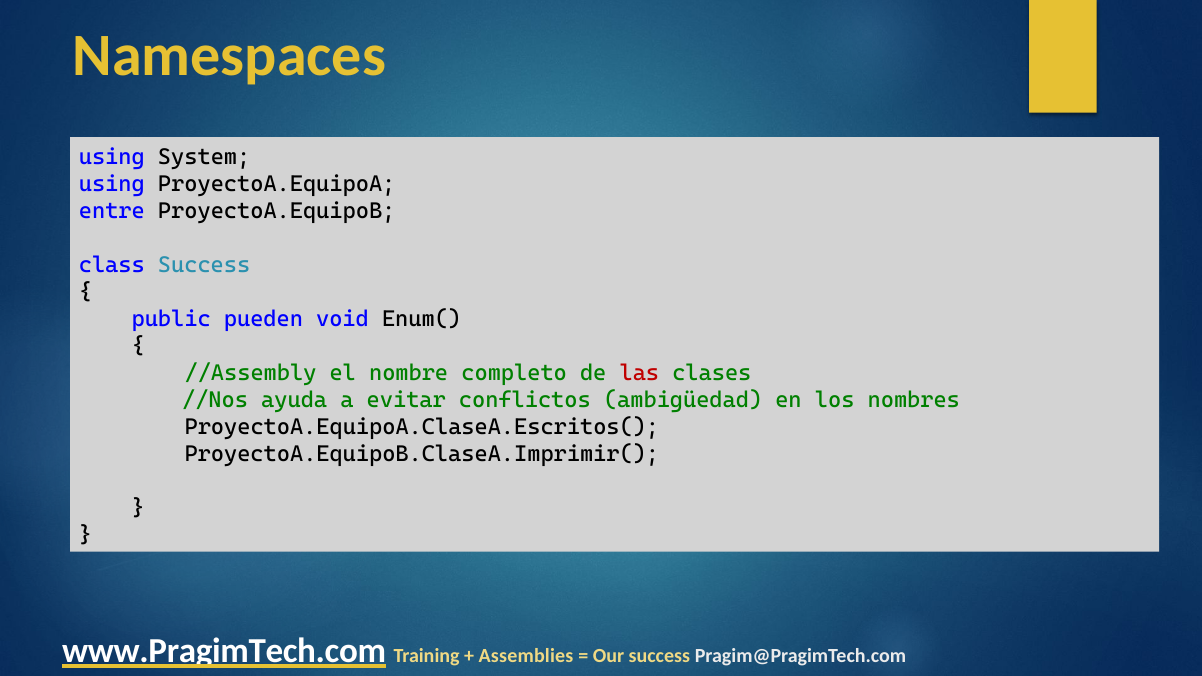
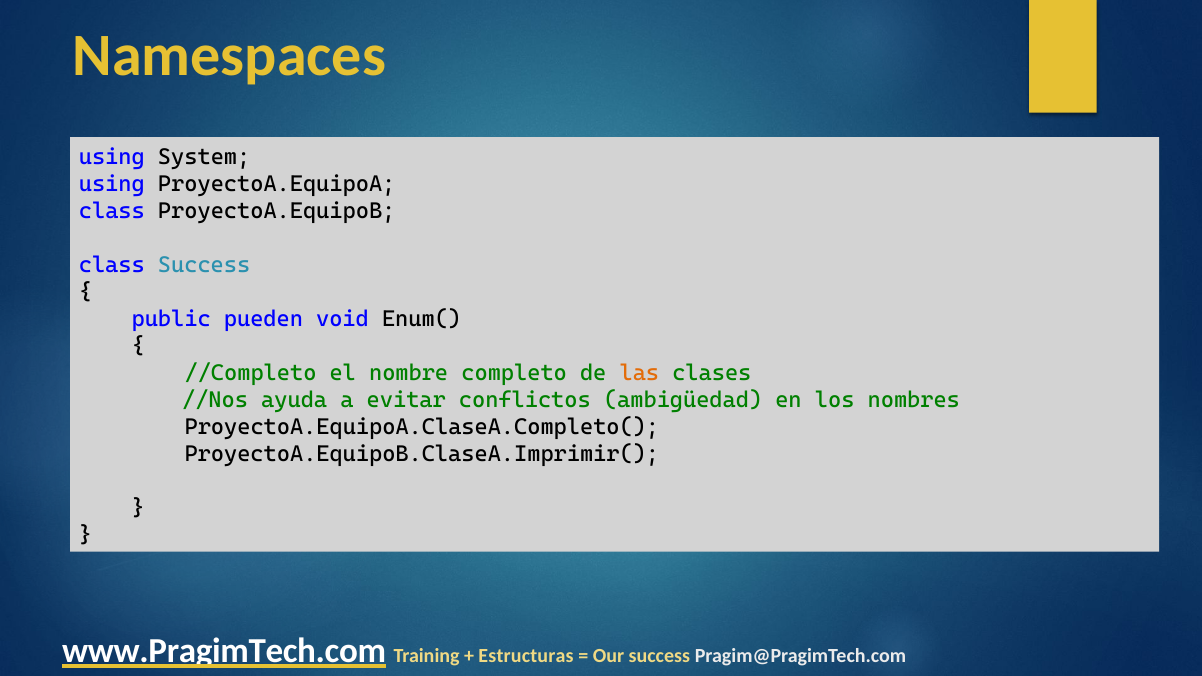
entre: entre -> class (112, 211)
//Assembly: //Assembly -> //Completo (251, 373)
las colour: red -> orange (639, 373)
ProyectoA.EquipoA.ClaseA.Escritos(: ProyectoA.EquipoA.ClaseA.Escritos( -> ProyectoA.EquipoA.ClaseA.Completo( (422, 427)
Assemblies: Assemblies -> Estructuras (526, 656)
